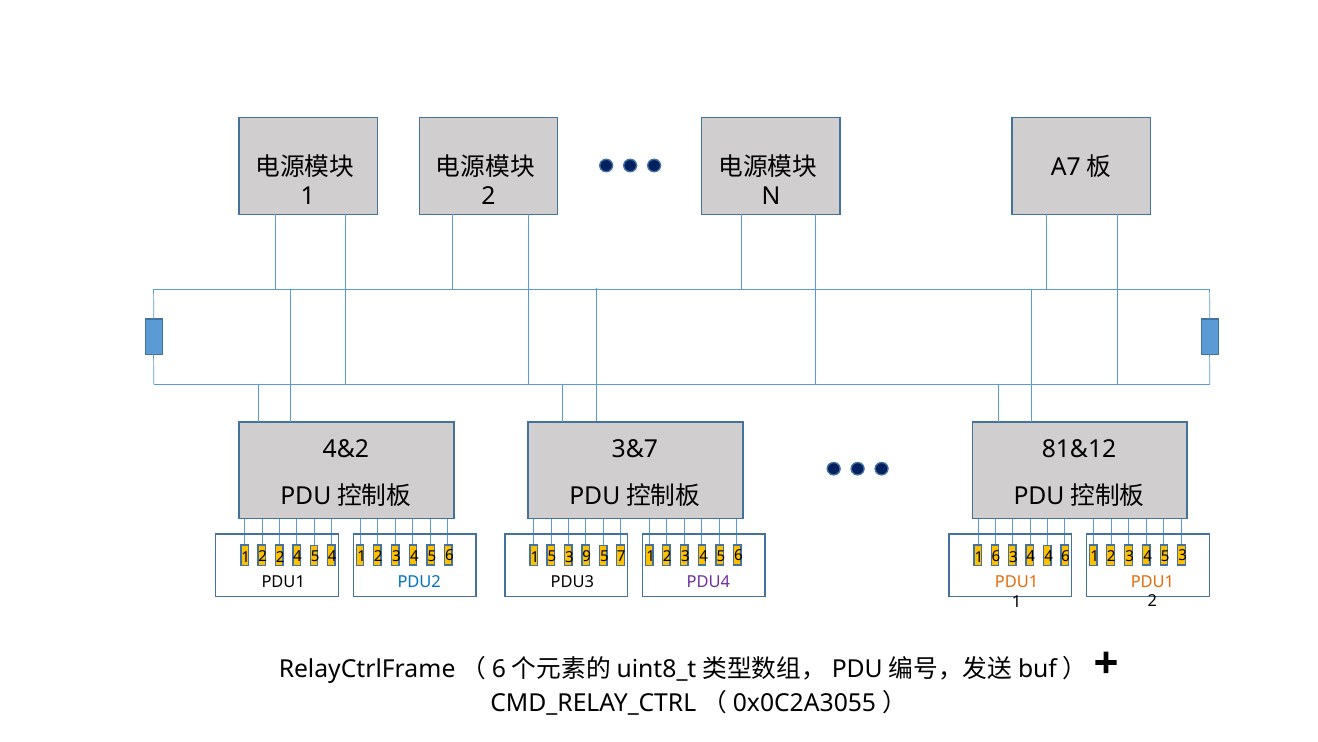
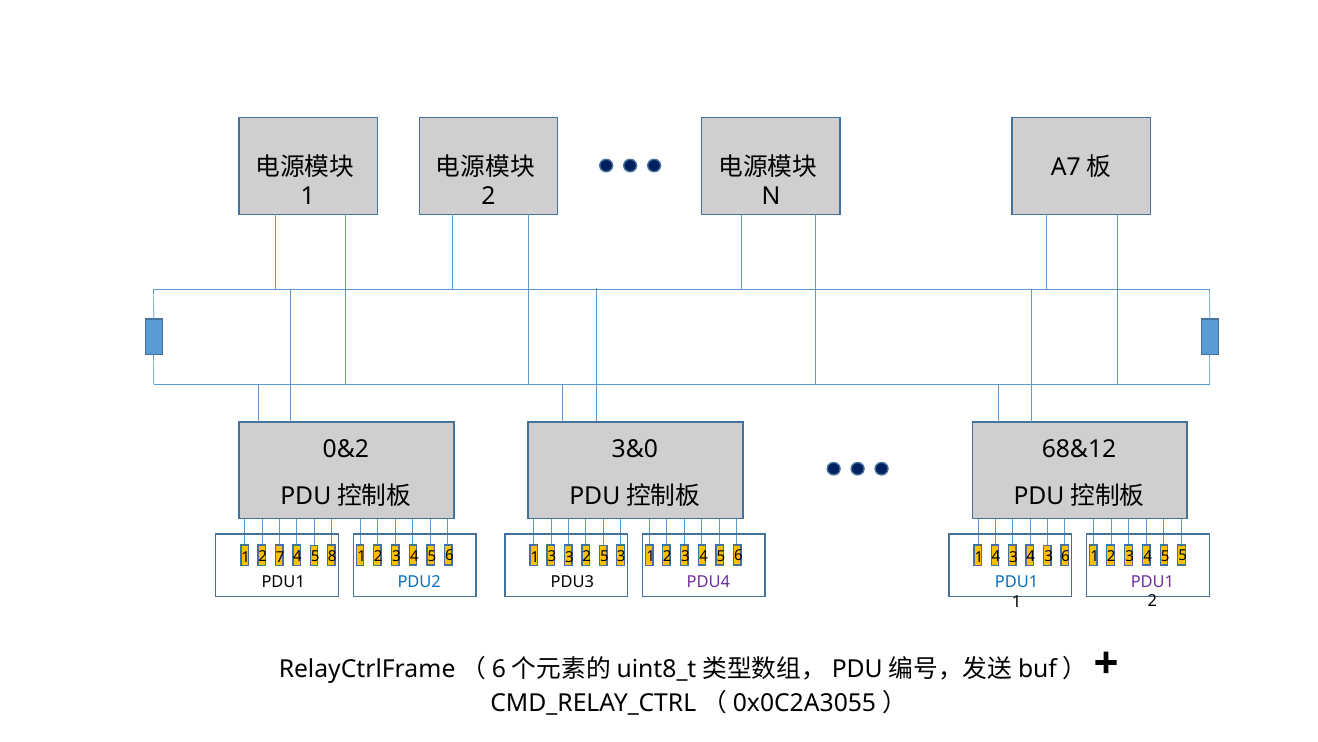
4&2: 4&2 -> 0&2 (346, 449)
3&7: 3&7 -> 3&0 (635, 449)
81&12: 81&12 -> 68&12 (1079, 449)
2 2: 2 -> 7 (280, 557)
4 5 4: 4 -> 8 (332, 556)
1 5: 5 -> 3 (552, 556)
9: 9 -> 2 (587, 556)
5 7: 7 -> 3 (621, 556)
1 6: 6 -> 4 (996, 556)
3 4 4: 4 -> 3 (1049, 556)
3: 3 -> 5 (1183, 555)
PDU1 colour: orange -> purple (1152, 581)
PDU1 colour: orange -> blue (1017, 582)
